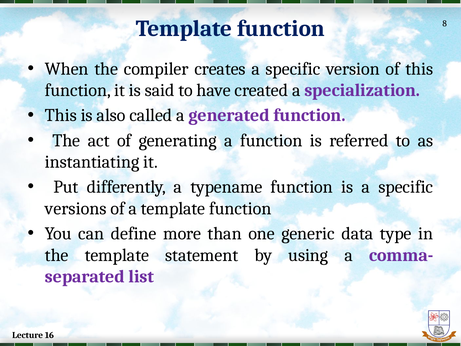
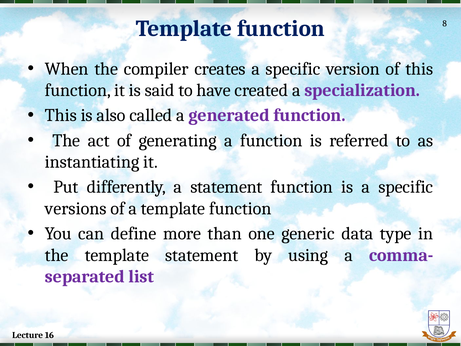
a typename: typename -> statement (226, 187)
